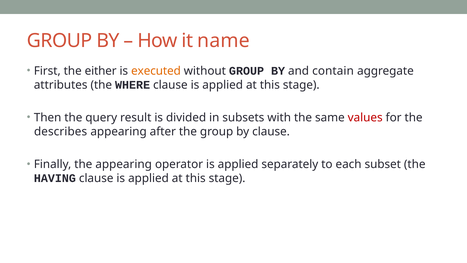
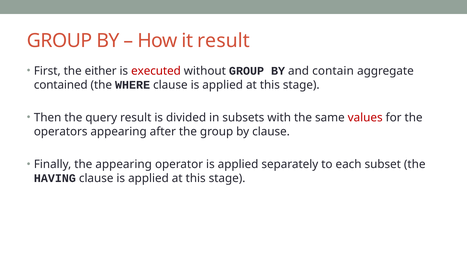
it name: name -> result (224, 41)
executed colour: orange -> red (156, 71)
attributes: attributes -> contained (61, 85)
describes: describes -> operators (61, 132)
